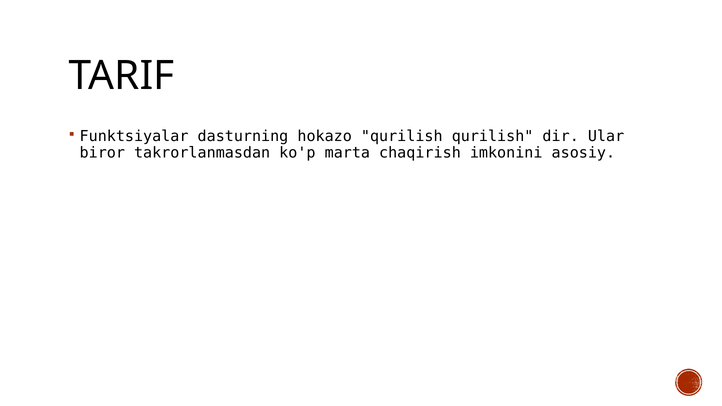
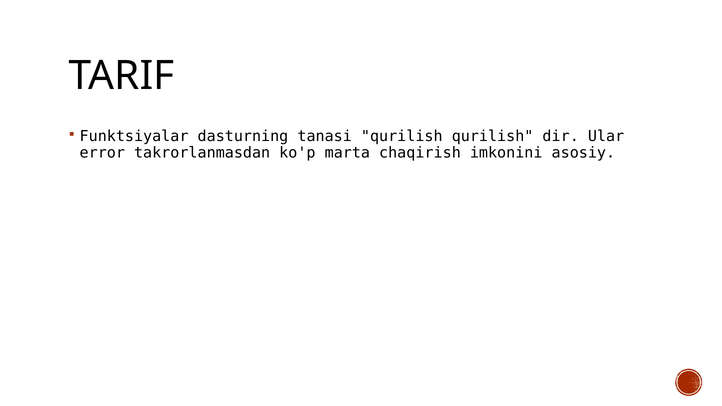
hokazo: hokazo -> tanasi (325, 136)
biror: biror -> error (102, 153)
